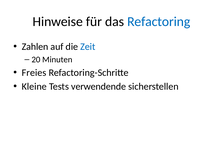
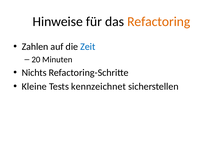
Refactoring colour: blue -> orange (159, 22)
Freies: Freies -> Nichts (34, 73)
verwendende: verwendende -> kennzeichnet (98, 87)
